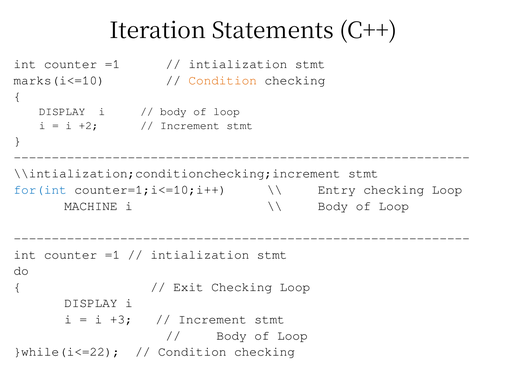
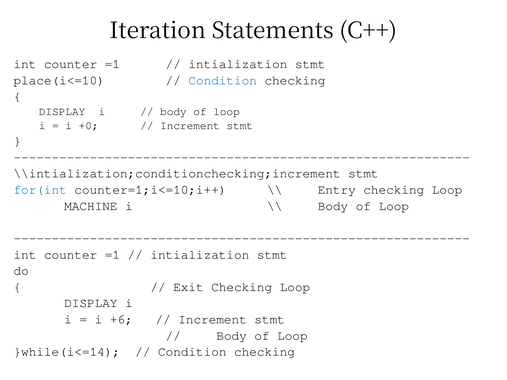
marks(i<=10: marks(i<=10 -> place(i<=10 (59, 80)
Condition colour: orange -> blue (223, 80)
+2: +2 -> +0 (89, 126)
+3: +3 -> +6 (121, 320)
}while(i<=22: }while(i<=22 -> }while(i<=14 (67, 352)
